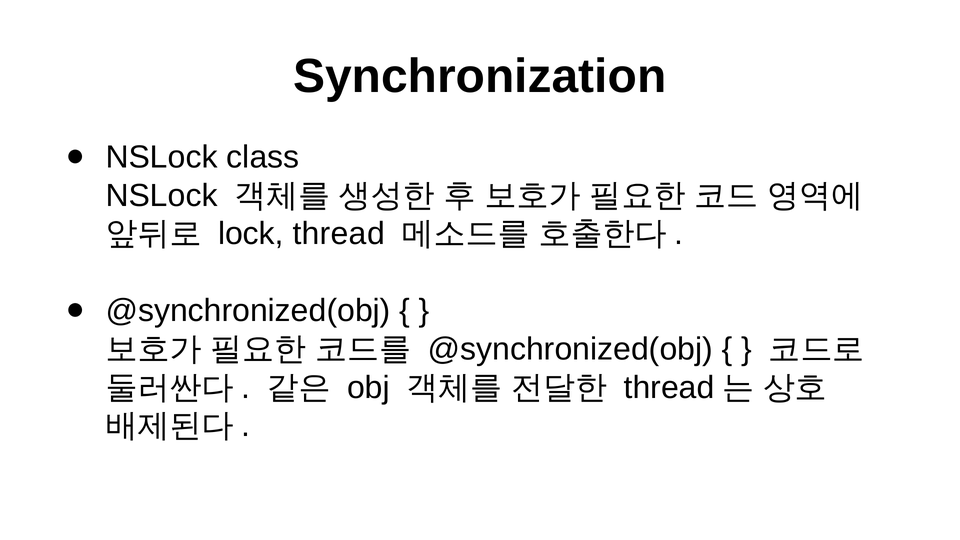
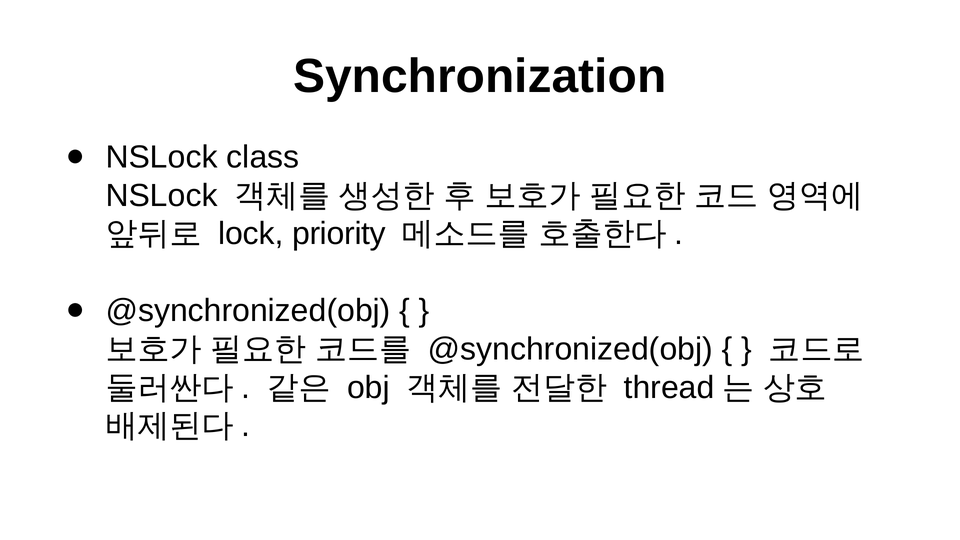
lock thread: thread -> priority (339, 234)
